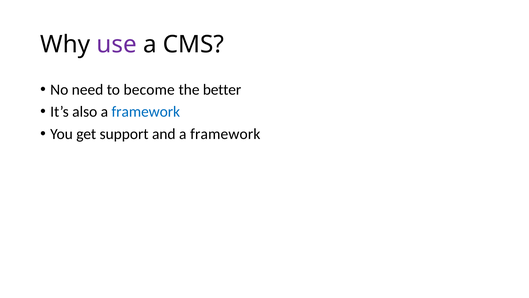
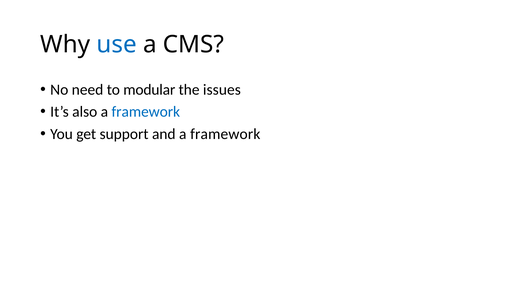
use colour: purple -> blue (117, 44)
become: become -> modular (149, 89)
better: better -> issues (222, 89)
